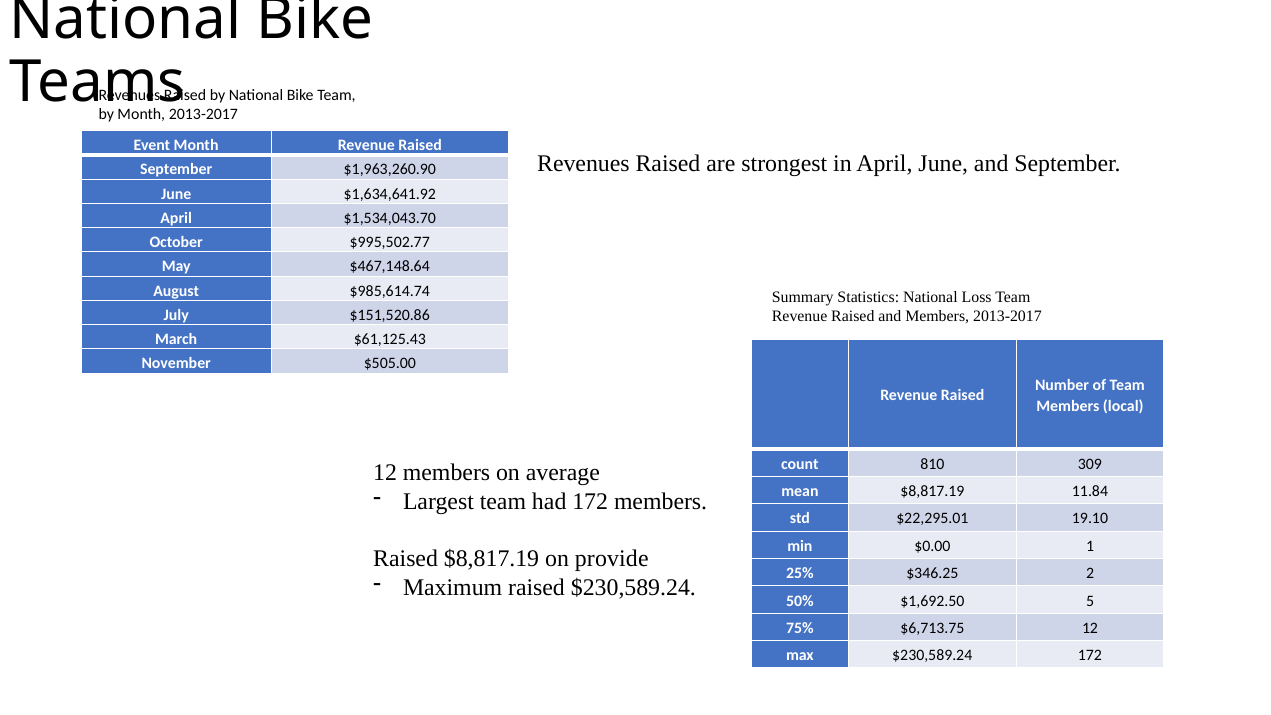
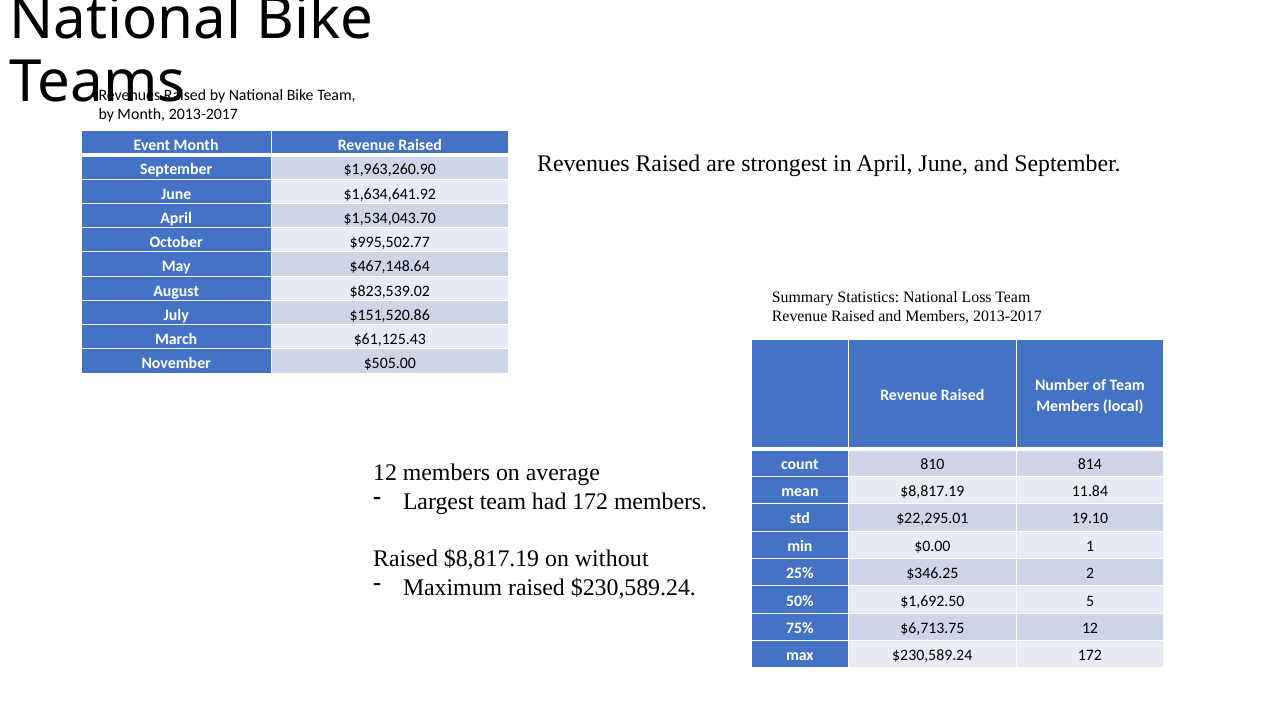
$985,614.74: $985,614.74 -> $823,539.02 (390, 291)
309: 309 -> 814 (1090, 464)
provide: provide -> without (612, 559)
